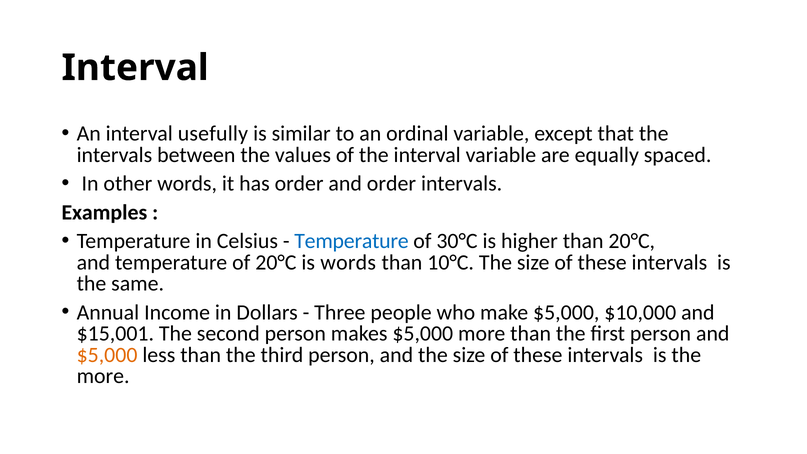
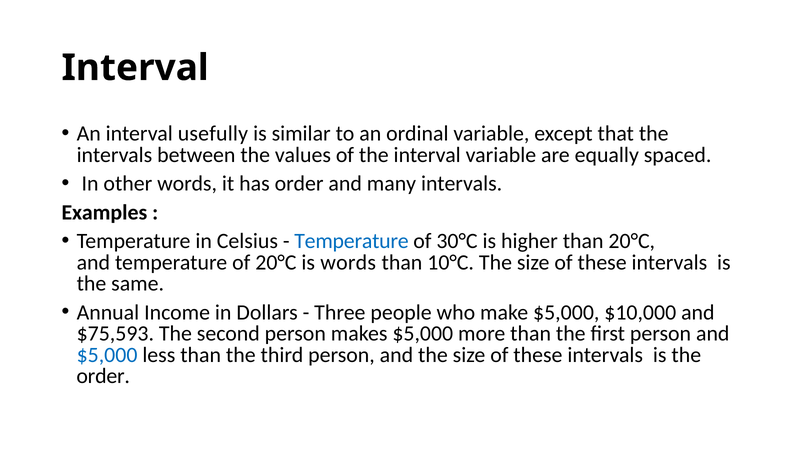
and order: order -> many (391, 184)
$15,001: $15,001 -> $75,593 (115, 334)
$5,000 colour: orange -> blue (107, 355)
more: more -> order (103, 376)
